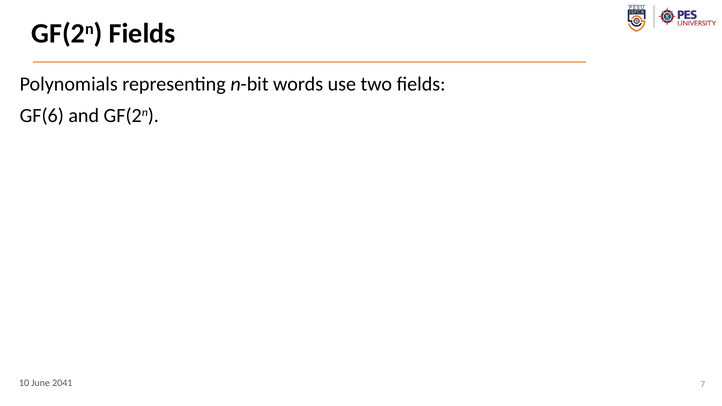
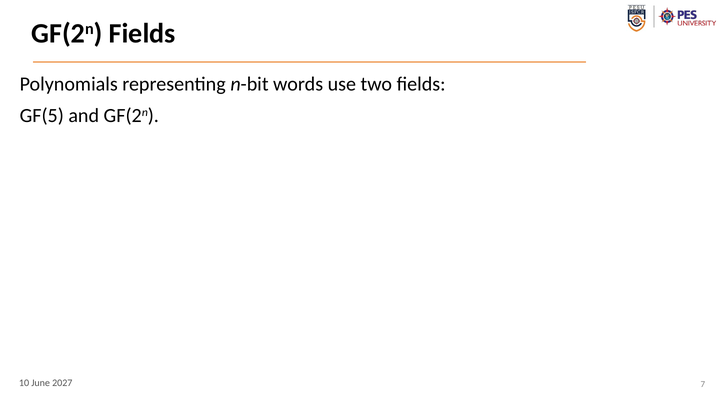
GF(6: GF(6 -> GF(5 (42, 116)
2041: 2041 -> 2027 (62, 383)
